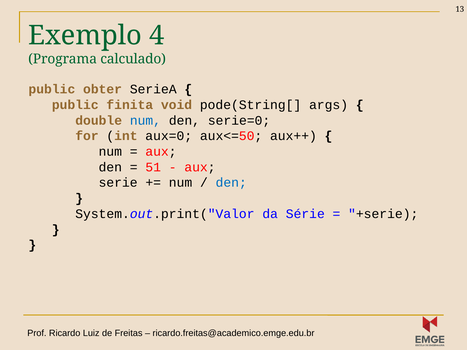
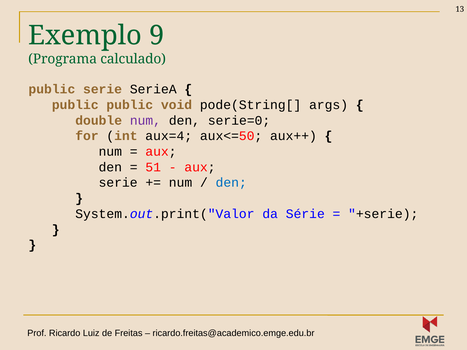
4: 4 -> 9 (157, 36)
public obter: obter -> serie (103, 89)
public finita: finita -> public (130, 105)
num colour: blue -> purple (145, 121)
aux=0: aux=0 -> aux=4 (169, 136)
